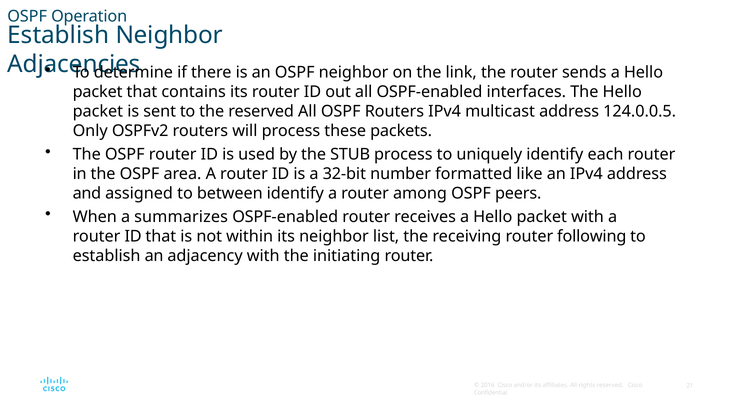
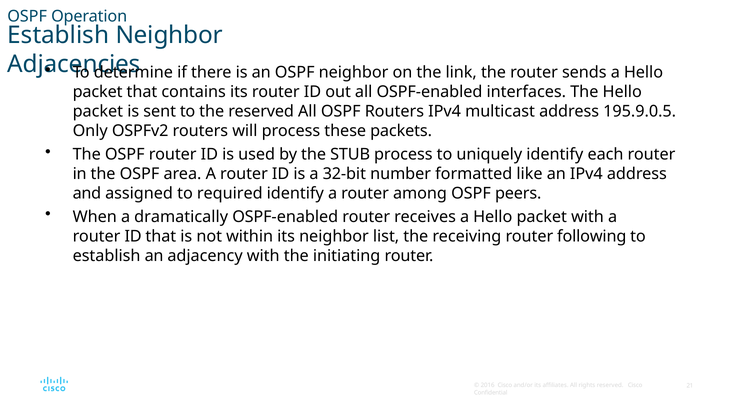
124.0.0.5: 124.0.0.5 -> 195.9.0.5 (640, 112)
between: between -> required (230, 193)
summarizes: summarizes -> dramatically (181, 217)
